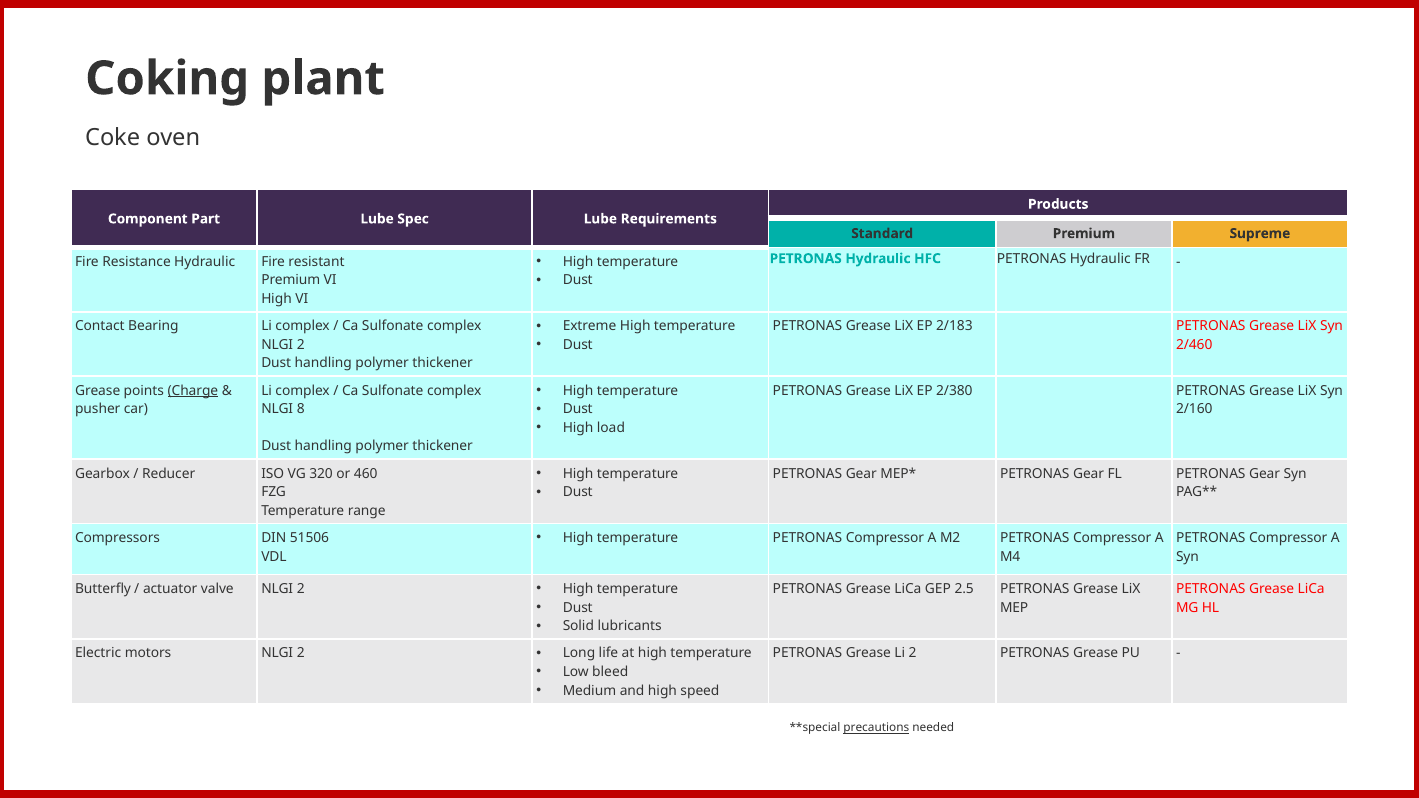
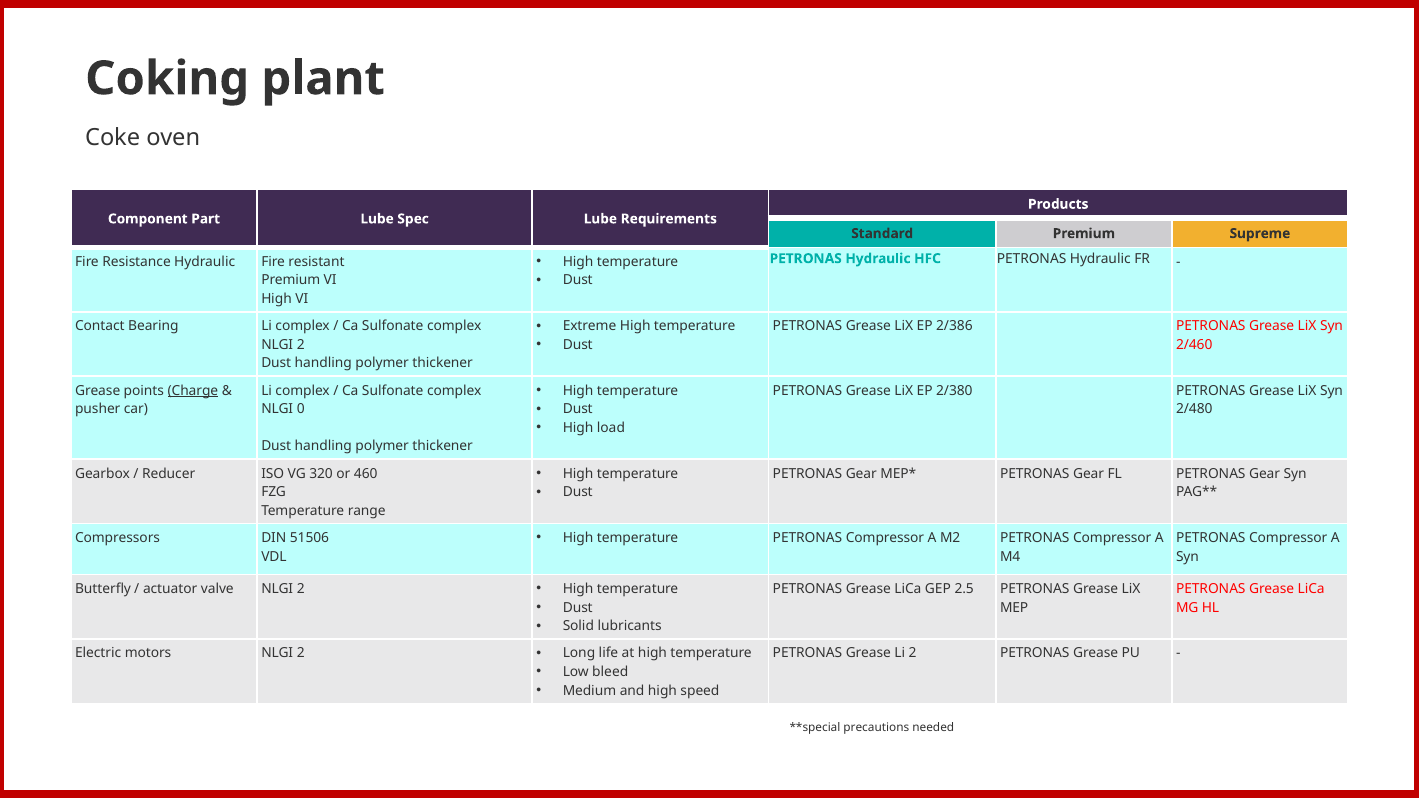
2/183: 2/183 -> 2/386 (954, 326)
8: 8 -> 0 (301, 409)
2/160: 2/160 -> 2/480 (1194, 409)
precautions underline: present -> none (876, 728)
